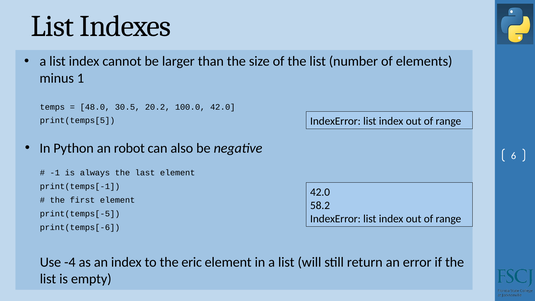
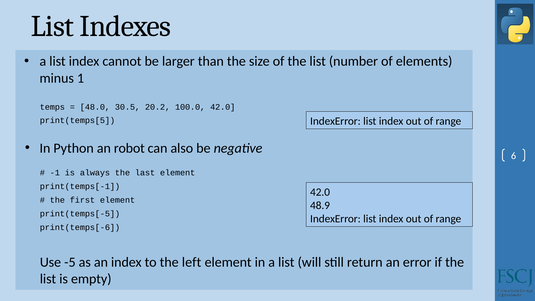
58.2: 58.2 -> 48.9 (320, 205)
-4: -4 -> -5 (70, 262)
eric: eric -> left (192, 262)
